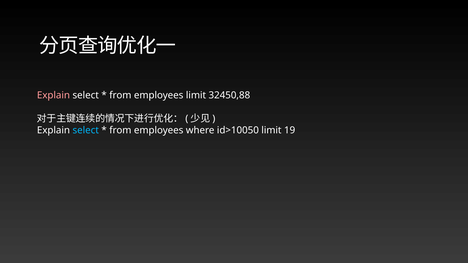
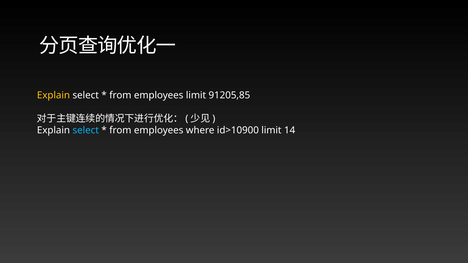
Explain colour: pink -> yellow (53, 95)
32450,88: 32450,88 -> 91205,85 (229, 95)
id>10050: id>10050 -> id>10900 (238, 130)
19: 19 -> 14 (290, 130)
